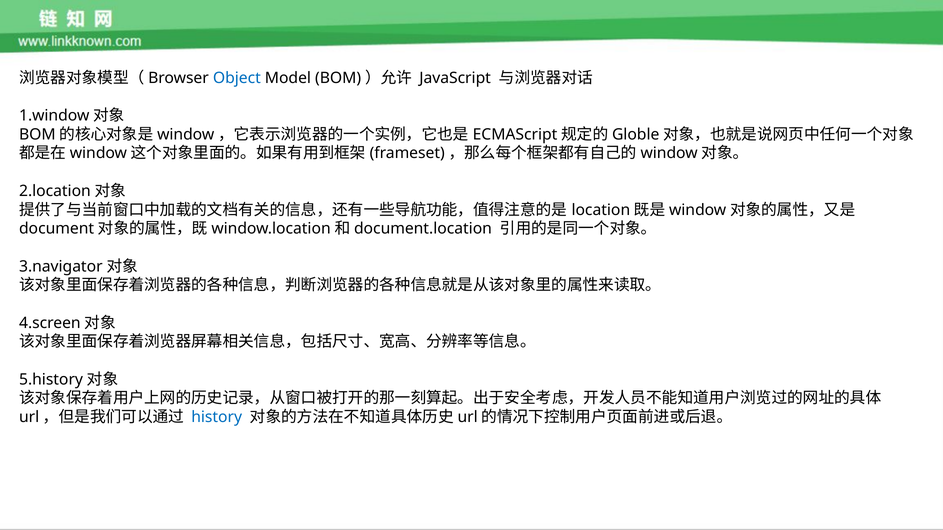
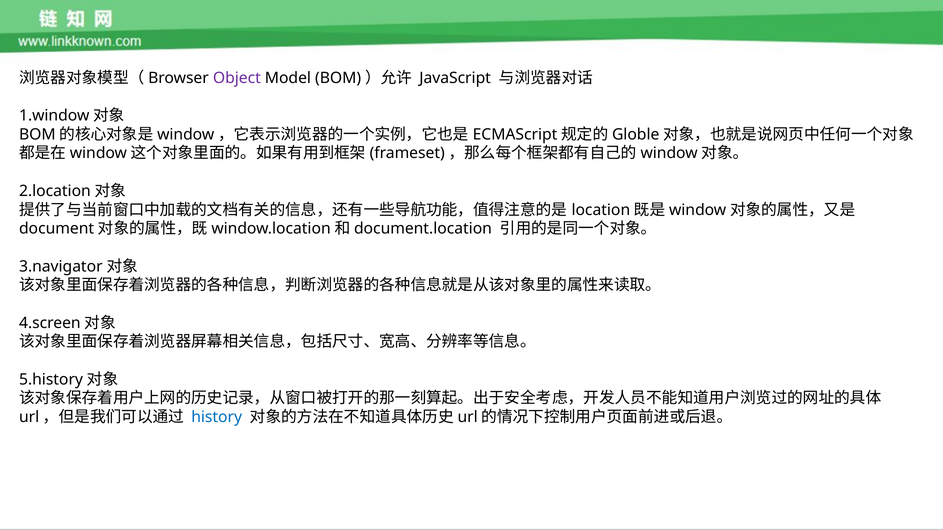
Object colour: blue -> purple (237, 78)
